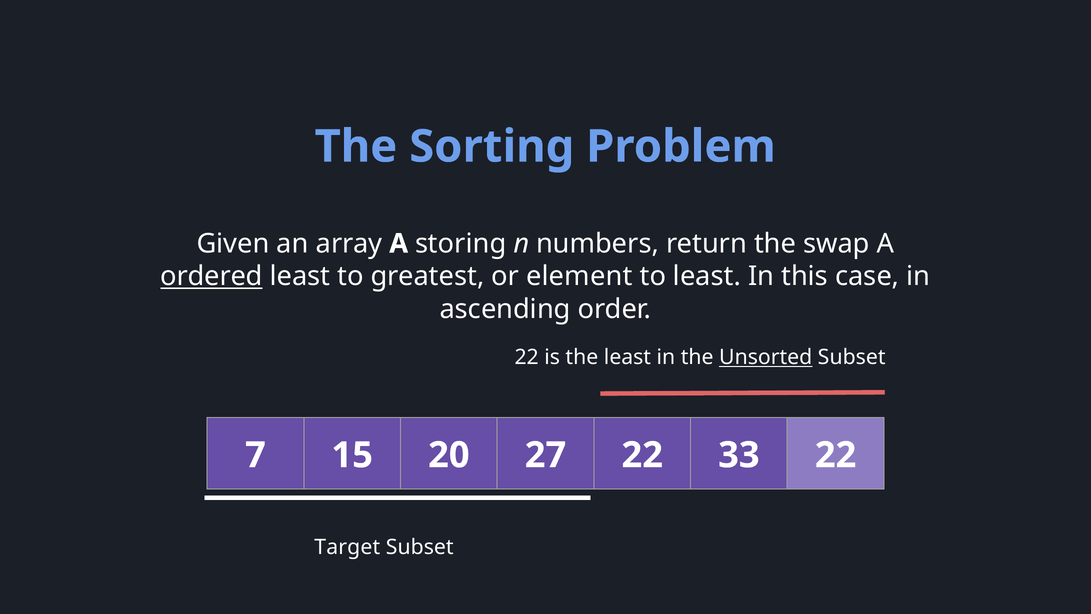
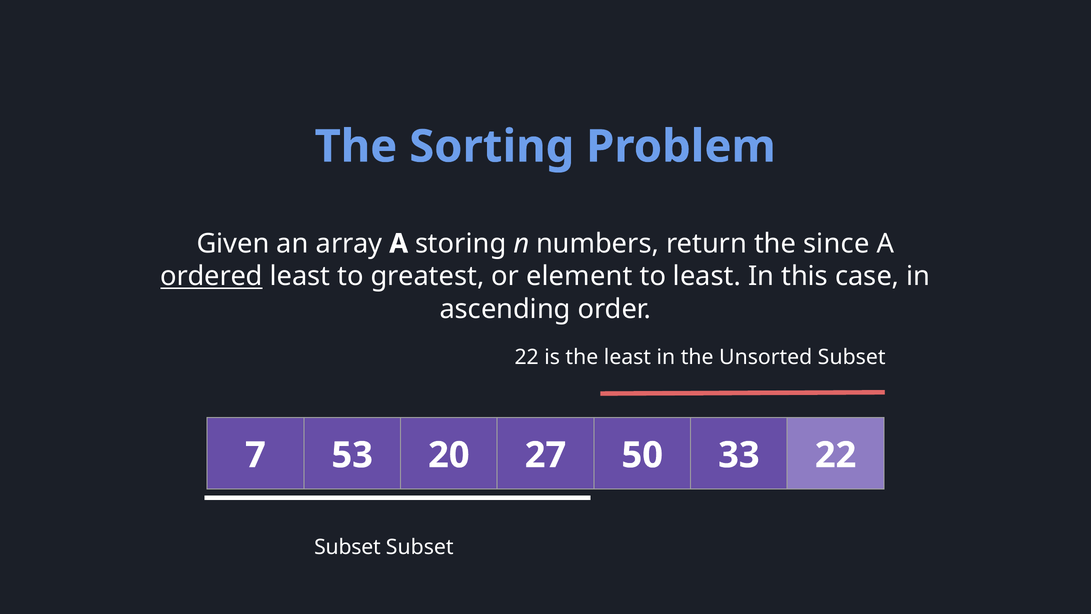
swap: swap -> since (836, 244)
Unsorted underline: present -> none (766, 357)
15: 15 -> 53 (352, 455)
27 22: 22 -> 50 (642, 455)
Target: Target -> Subset (347, 547)
